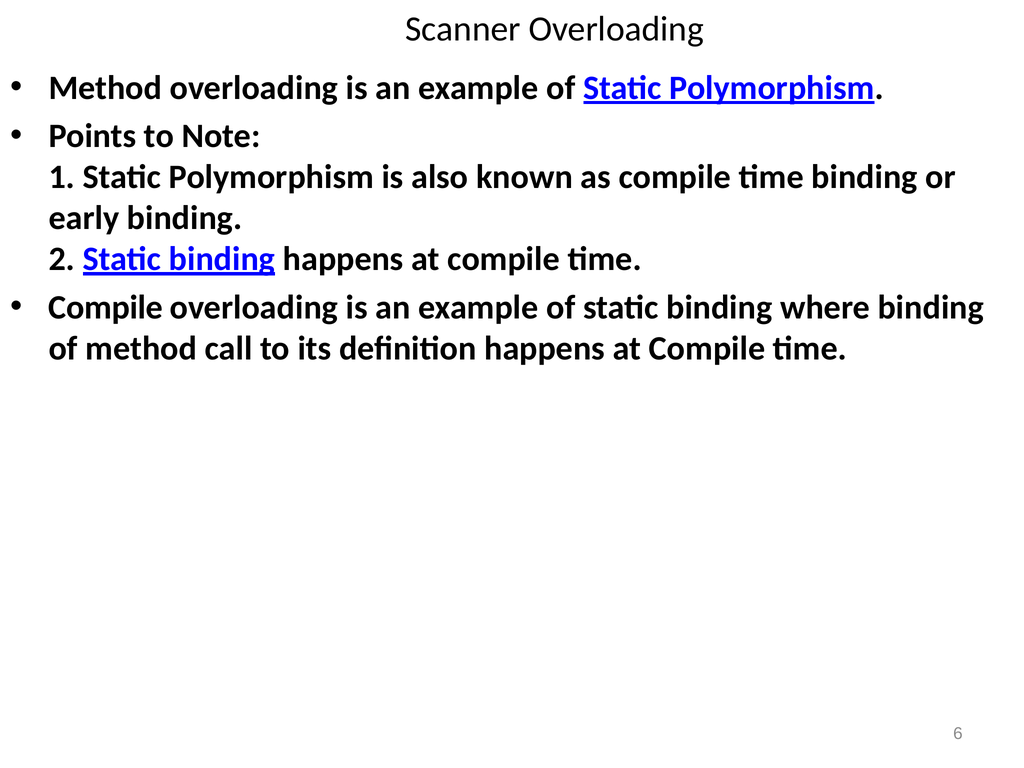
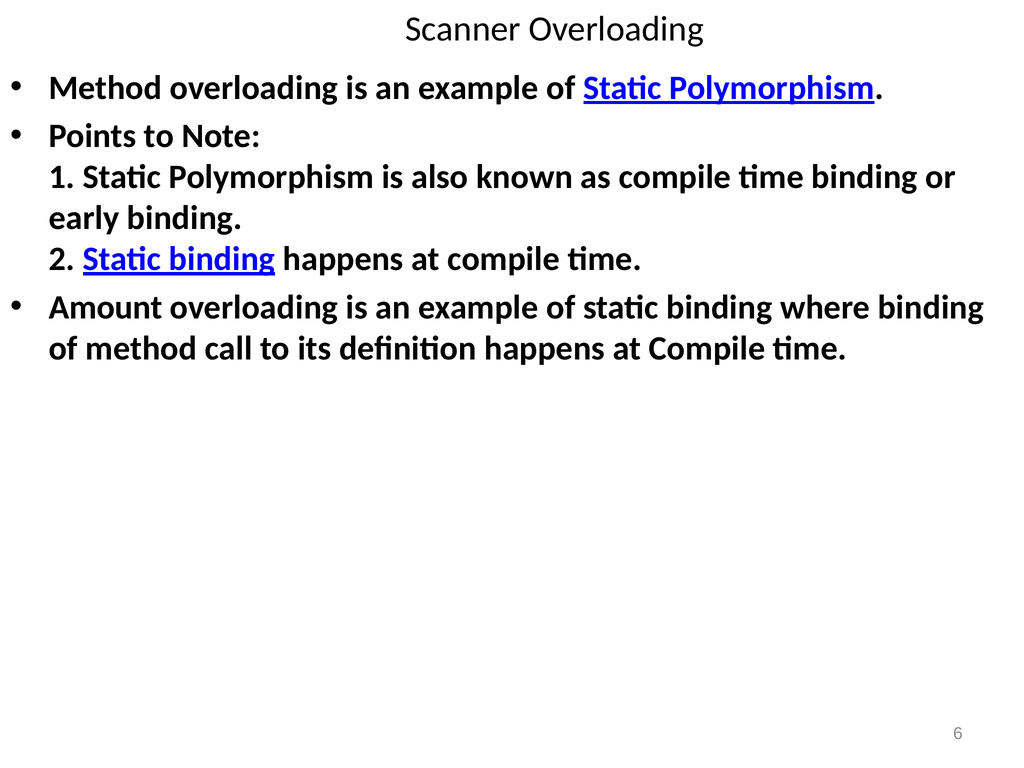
Compile: Compile -> Amount (106, 308)
